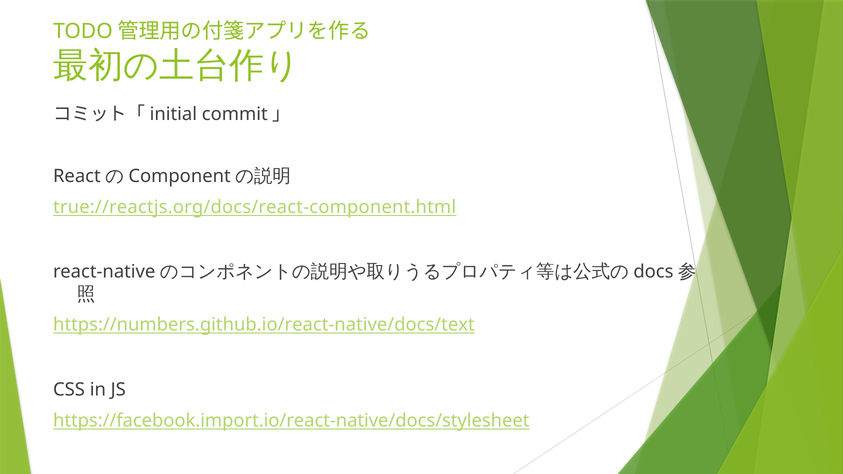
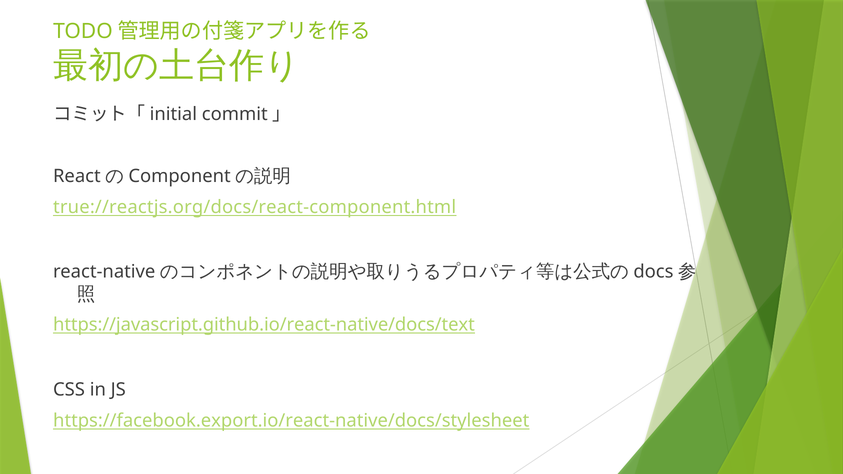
https://numbers.github.io/react-native/docs/text: https://numbers.github.io/react-native/docs/text -> https://javascript.github.io/react-native/docs/text (264, 325)
https://facebook.import.io/react-native/docs/stylesheet: https://facebook.import.io/react-native/docs/stylesheet -> https://facebook.export.io/react-native/docs/stylesheet (291, 421)
